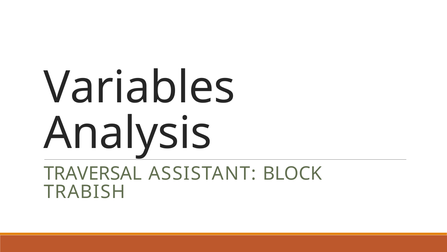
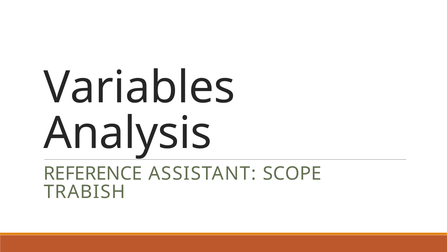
TRAVERSAL: TRAVERSAL -> REFERENCE (93, 173)
BLOCK: BLOCK -> SCOPE (292, 173)
